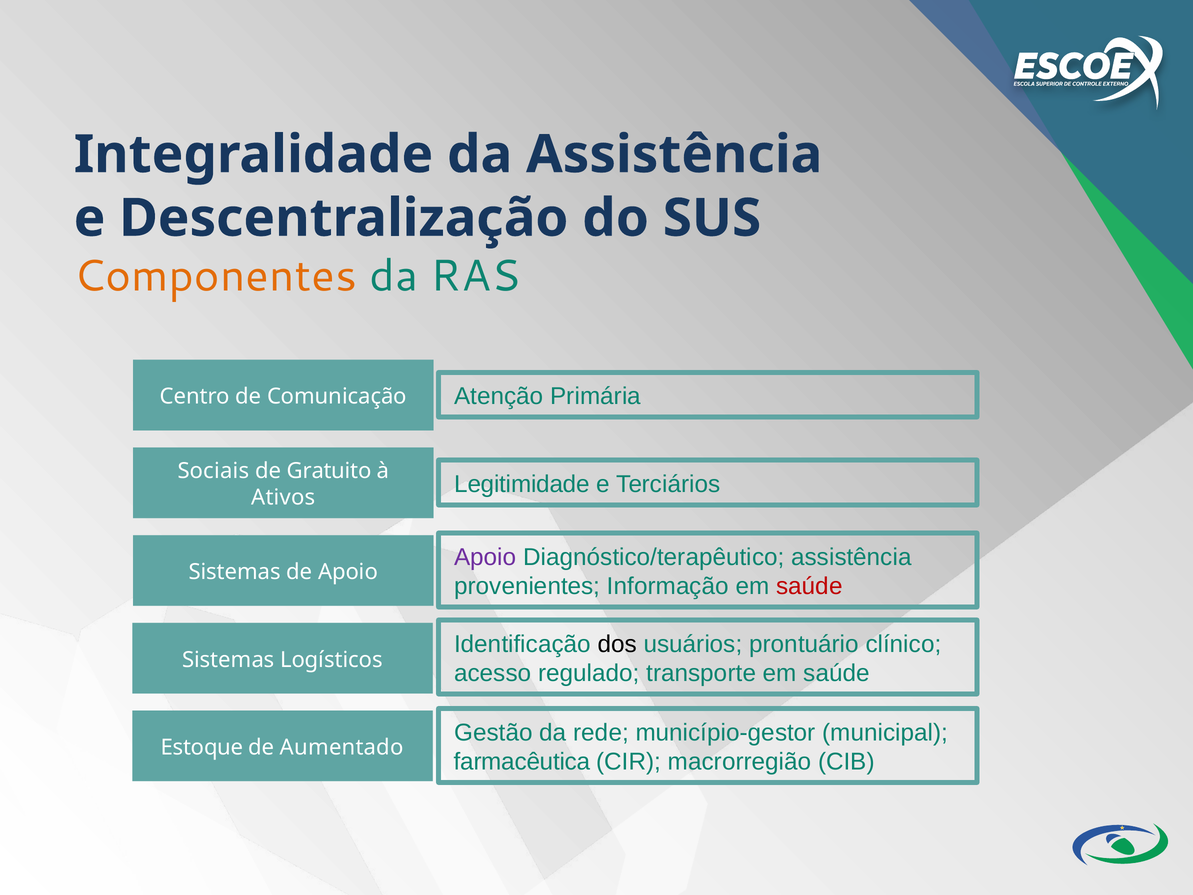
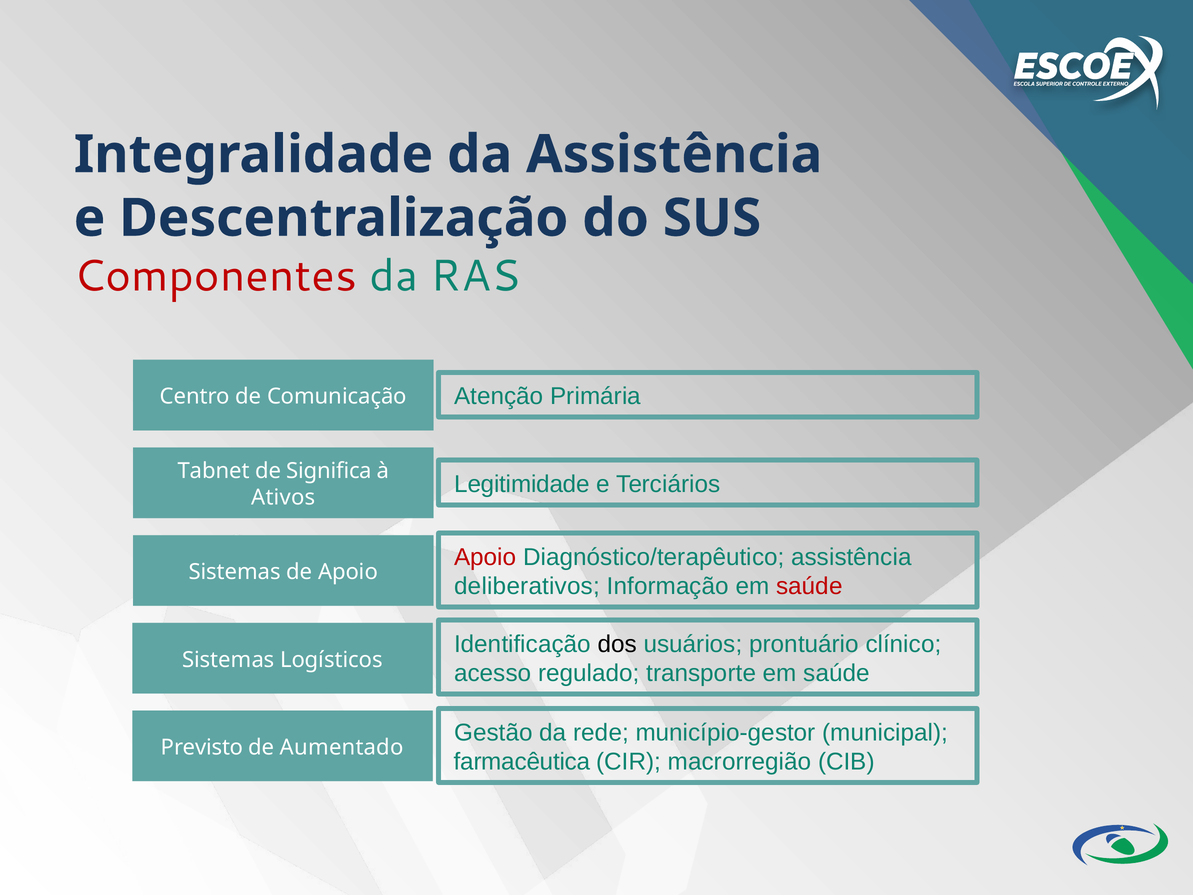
Componentes colour: orange -> red (215, 276)
Sociais: Sociais -> Tabnet (214, 471)
Gratuito: Gratuito -> Significa (329, 471)
Apoio colour: purple -> red (485, 557)
provenientes: provenientes -> deliberativos (527, 586)
Estoque: Estoque -> Previsto (202, 747)
